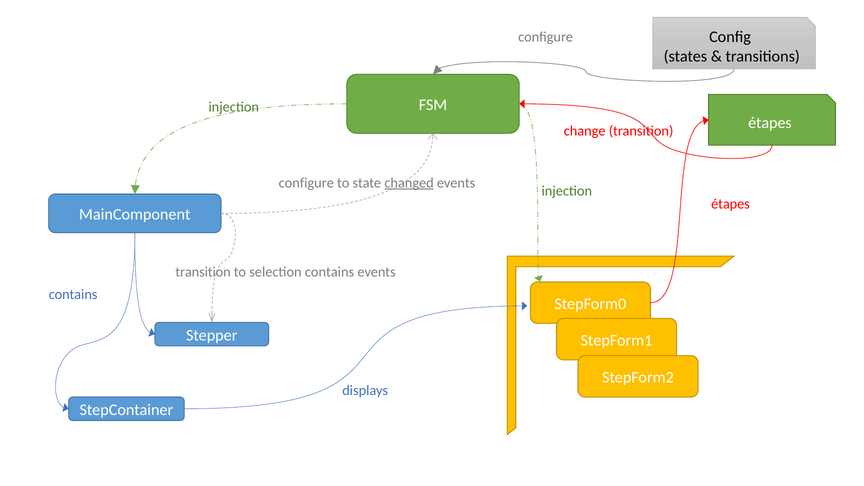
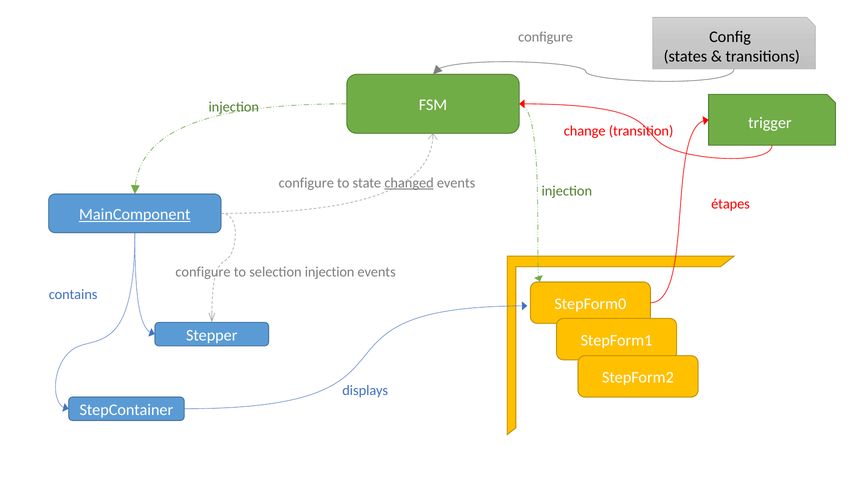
étapes: étapes -> trigger (770, 123)
MainComponent underline: none -> present (135, 214)
transition: transition -> configure (203, 272)
selection contains: contains -> injection (330, 272)
